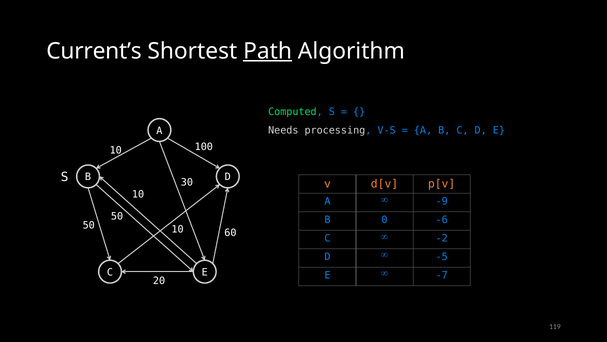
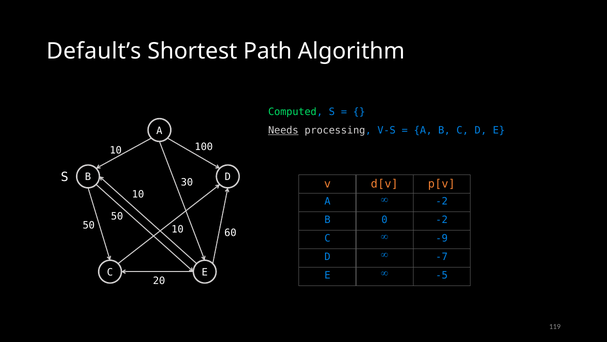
Current’s: Current’s -> Default’s (94, 51)
Path underline: present -> none (268, 51)
Needs underline: none -> present (283, 130)
-9: -9 -> -2 (442, 201)
0 -6: -6 -> -2 (442, 220)
-2: -2 -> -9 (442, 238)
-5: -5 -> -7 (442, 257)
-7: -7 -> -5 (442, 275)
